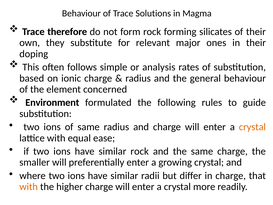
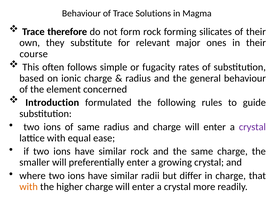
doping: doping -> course (34, 54)
analysis: analysis -> fugacity (159, 67)
Environment: Environment -> Introduction (52, 102)
crystal colour: orange -> purple (252, 127)
